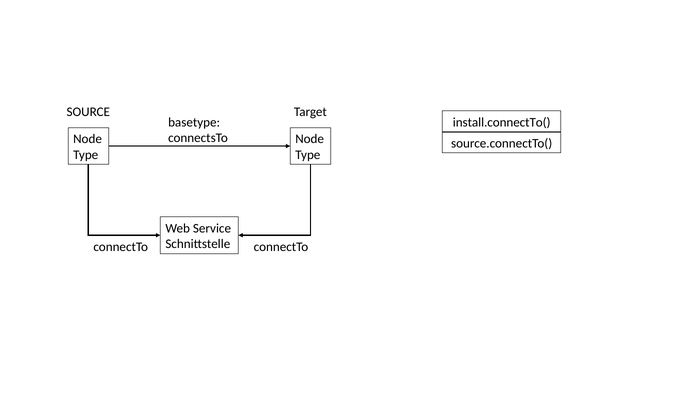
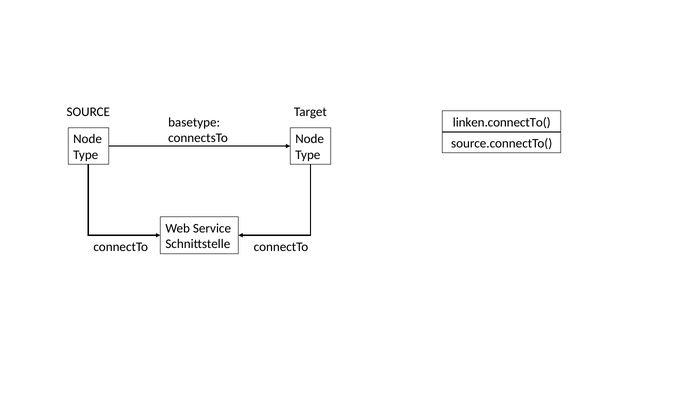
install.connectTo(: install.connectTo( -> linken.connectTo( (502, 122)
